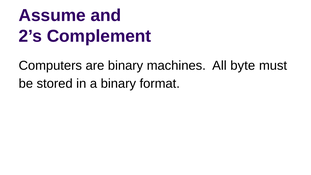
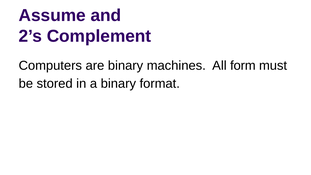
byte: byte -> form (243, 66)
